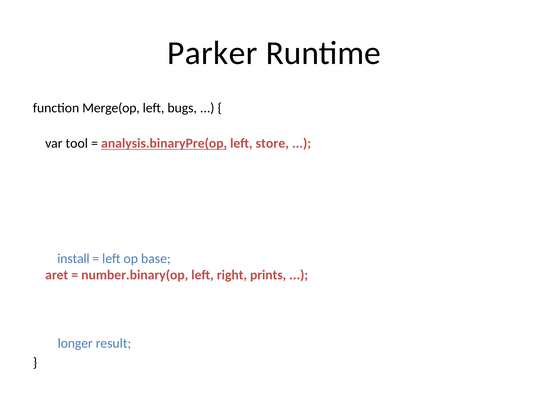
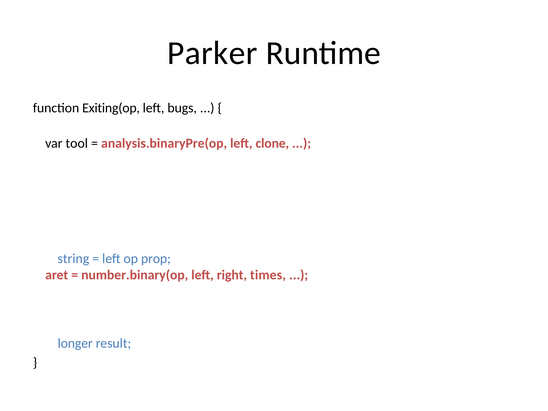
Merge(op: Merge(op -> Exiting(op (111, 108)
analysis.binaryPre(op underline: present -> none (164, 143)
store: store -> clone (272, 143)
install: install -> string (73, 259)
base: base -> prop (156, 259)
prints: prints -> times (268, 275)
